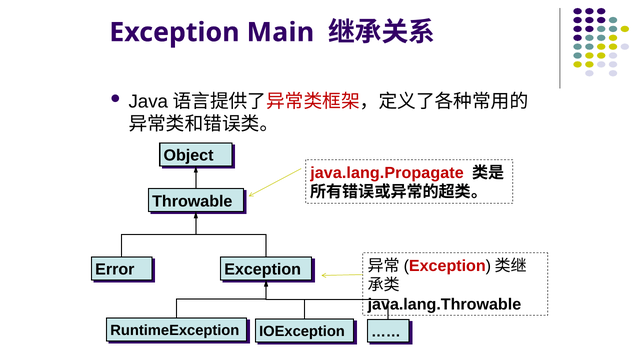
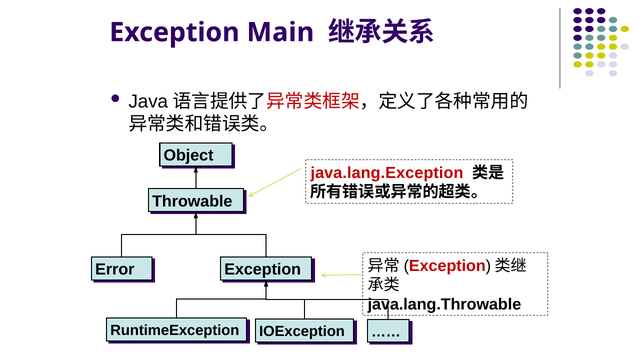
java.lang.Propagate: java.lang.Propagate -> java.lang.Exception (387, 173)
